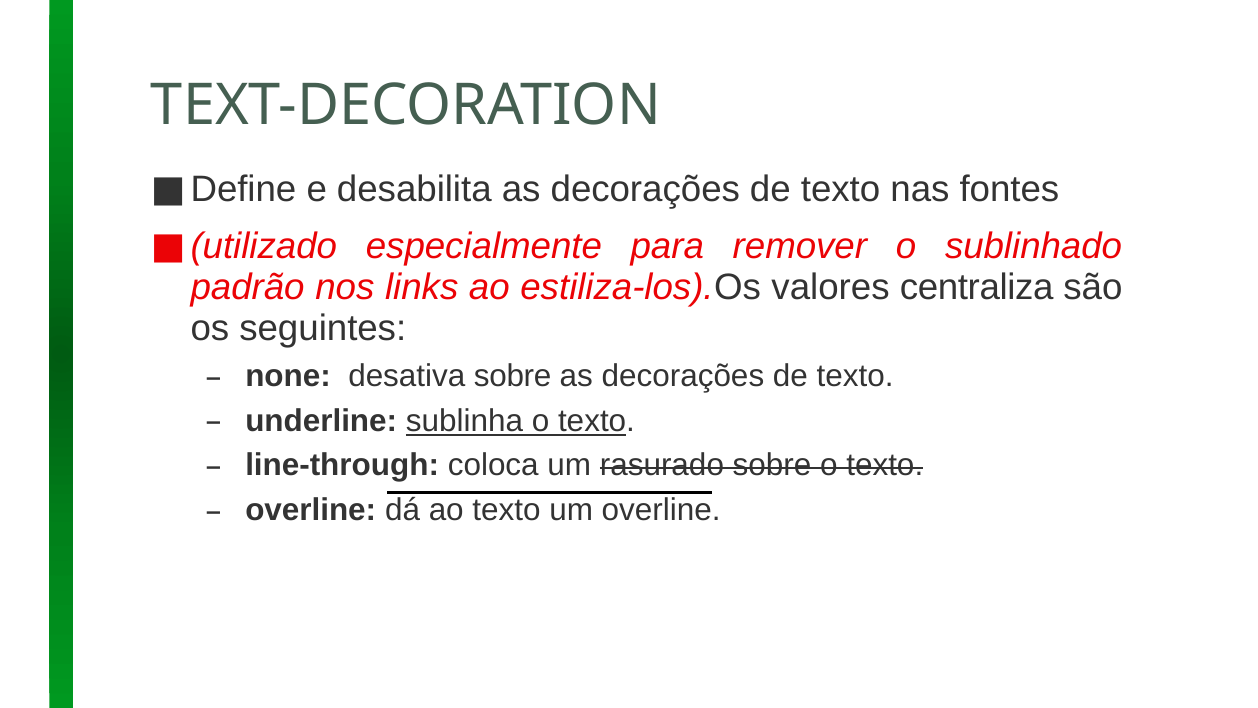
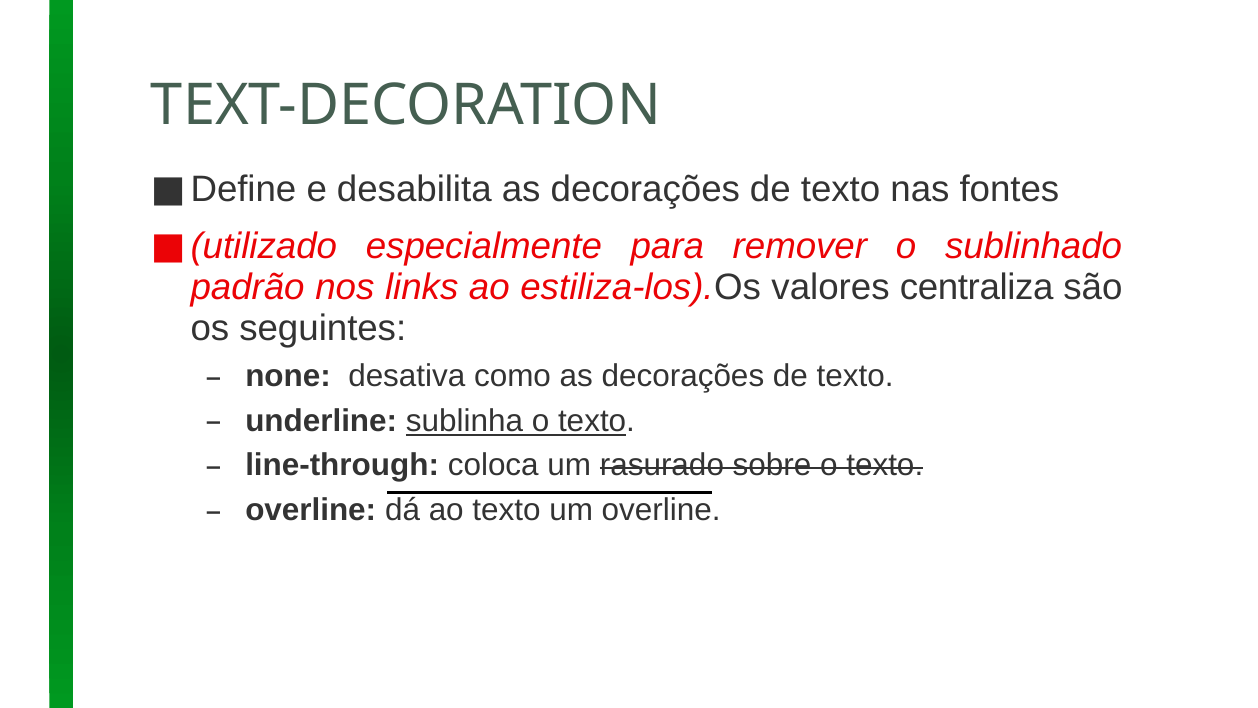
desativa sobre: sobre -> como (513, 376)
